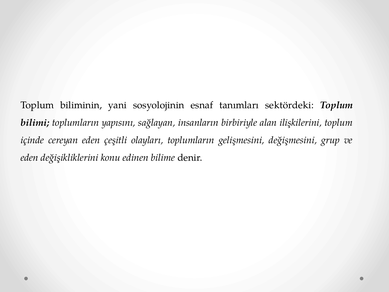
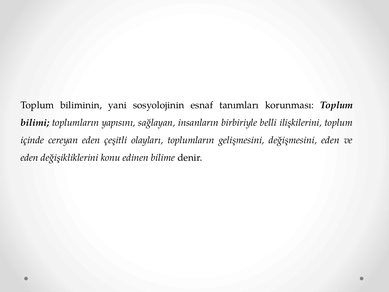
sektördeki: sektördeki -> korunması (289, 105)
alan: alan -> belli (268, 123)
değişmesini grup: grup -> eden (330, 140)
